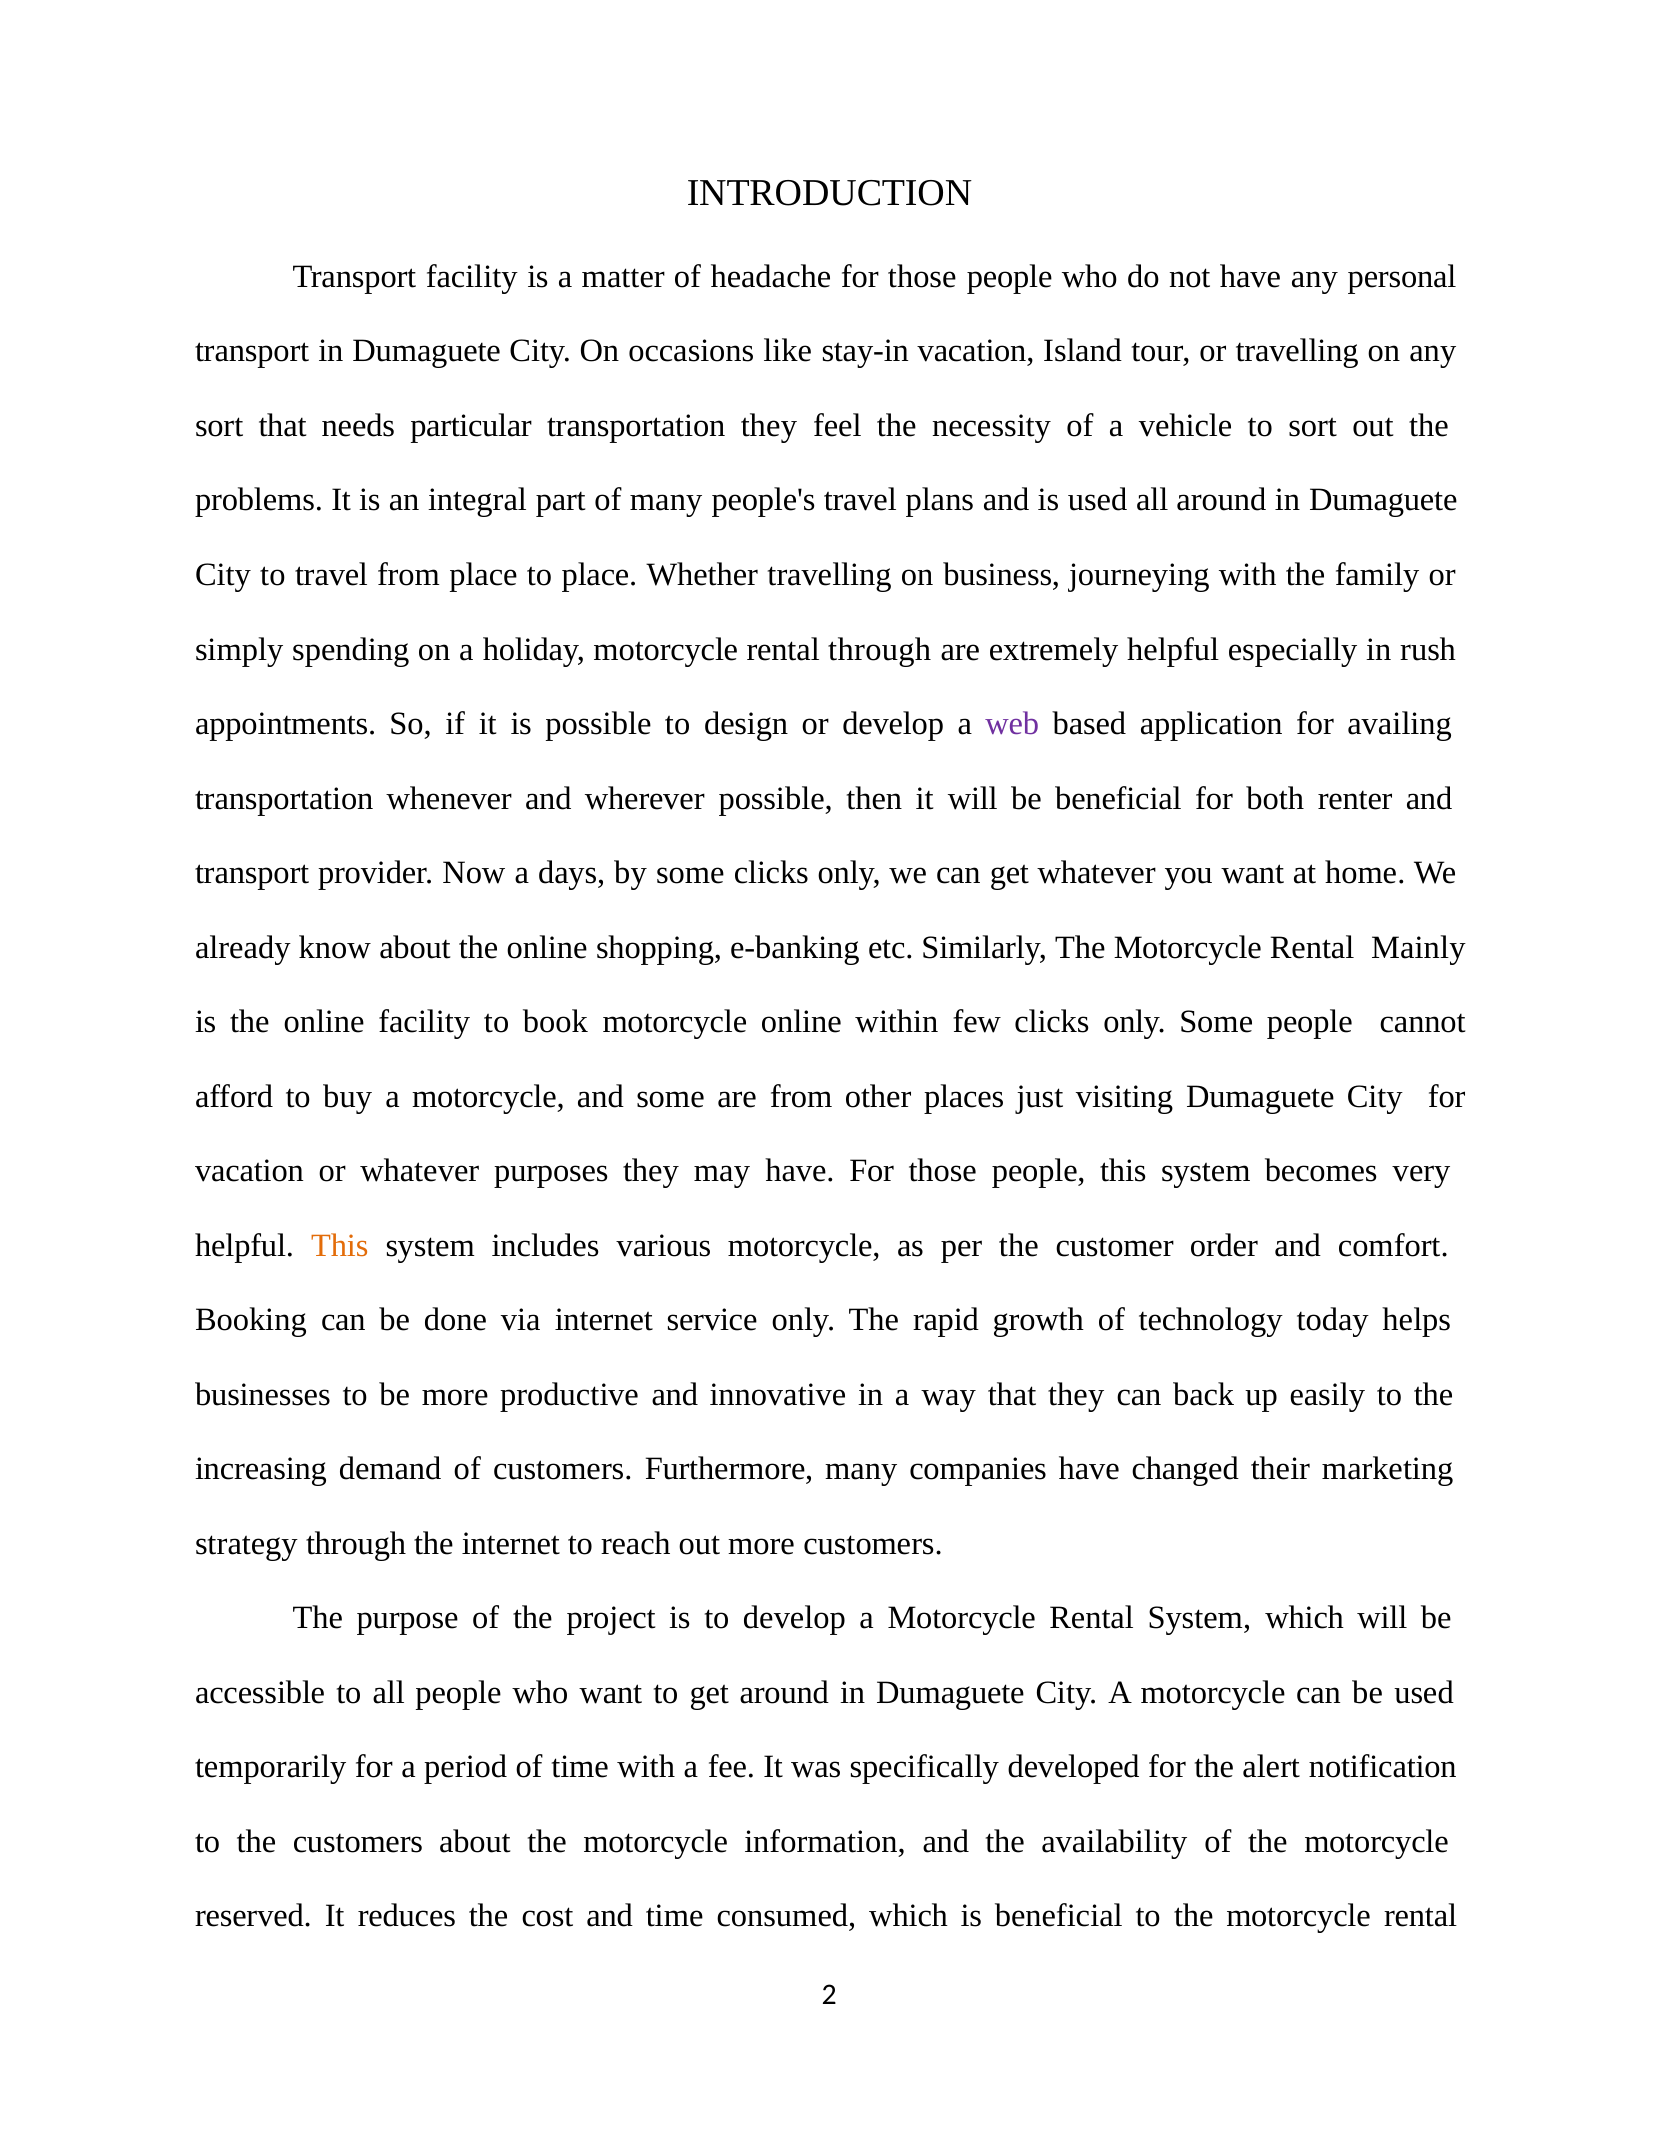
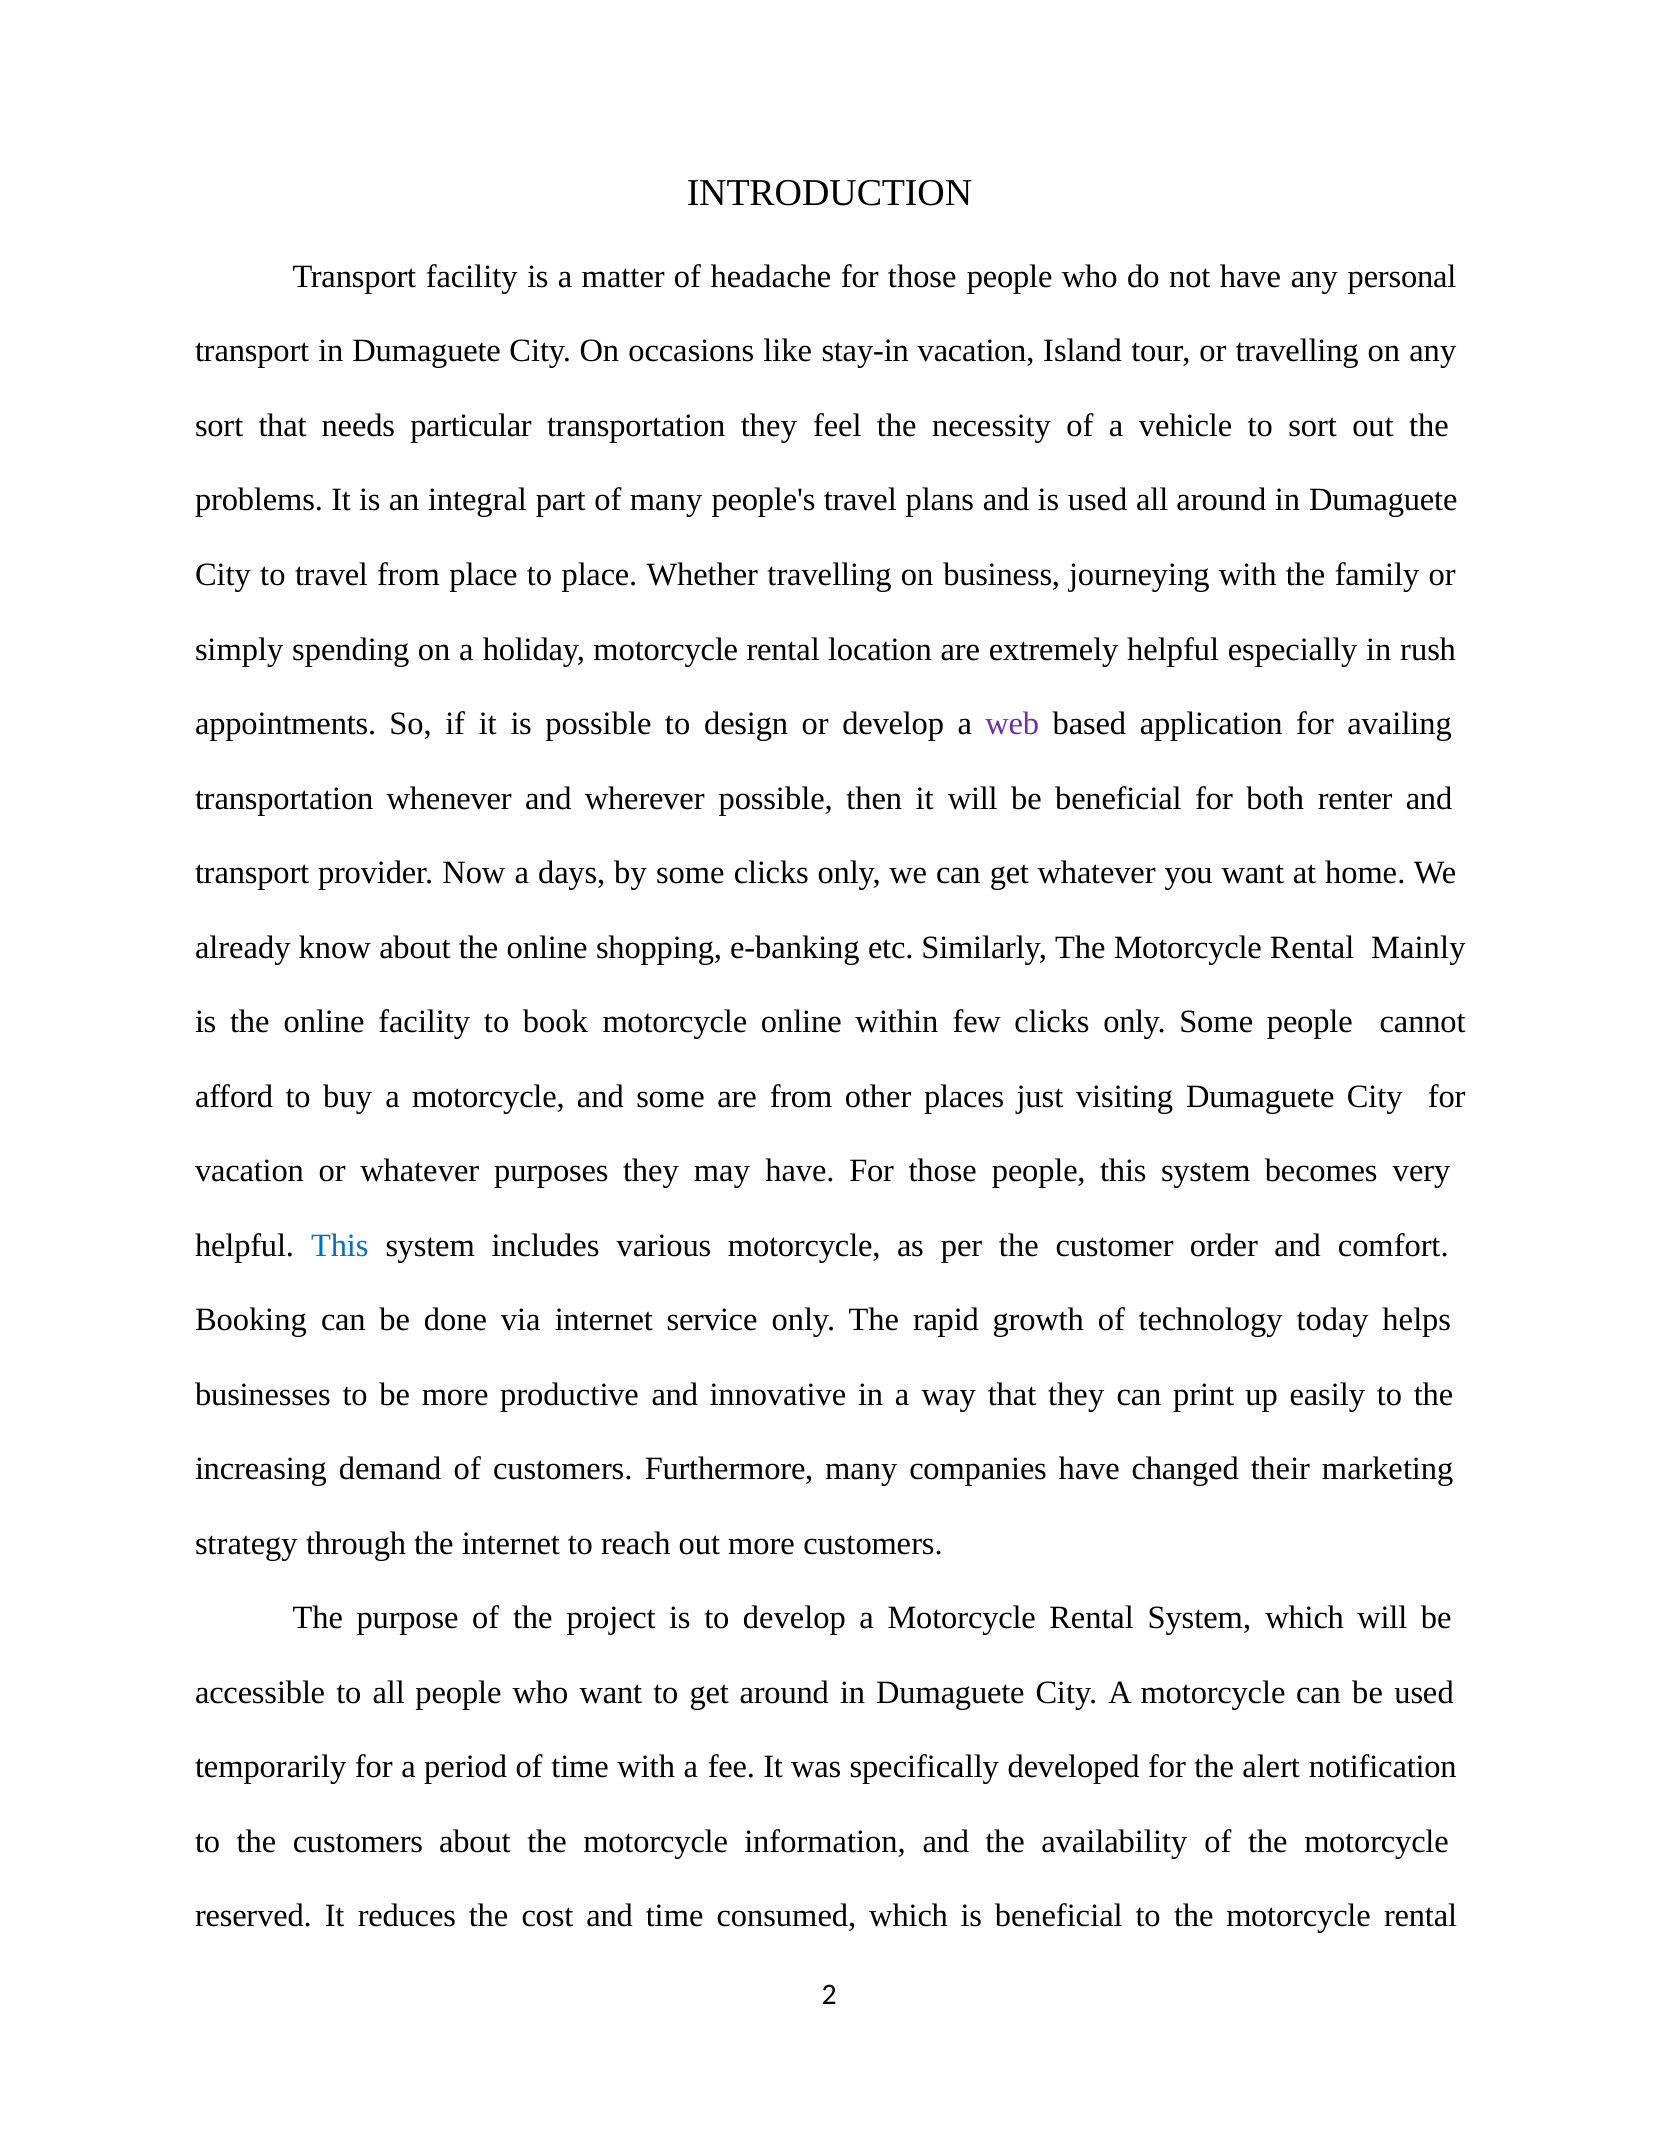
rental through: through -> location (880, 649)
This colour: orange -> blue (340, 1245)
back: back -> print (1204, 1394)
